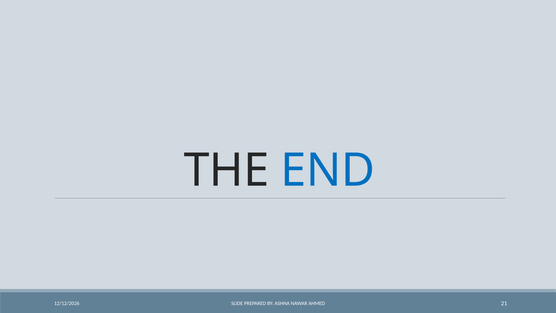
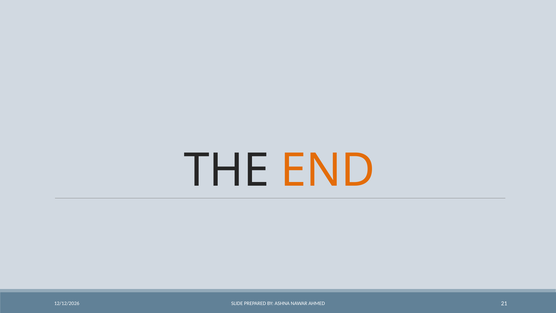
END colour: blue -> orange (328, 170)
